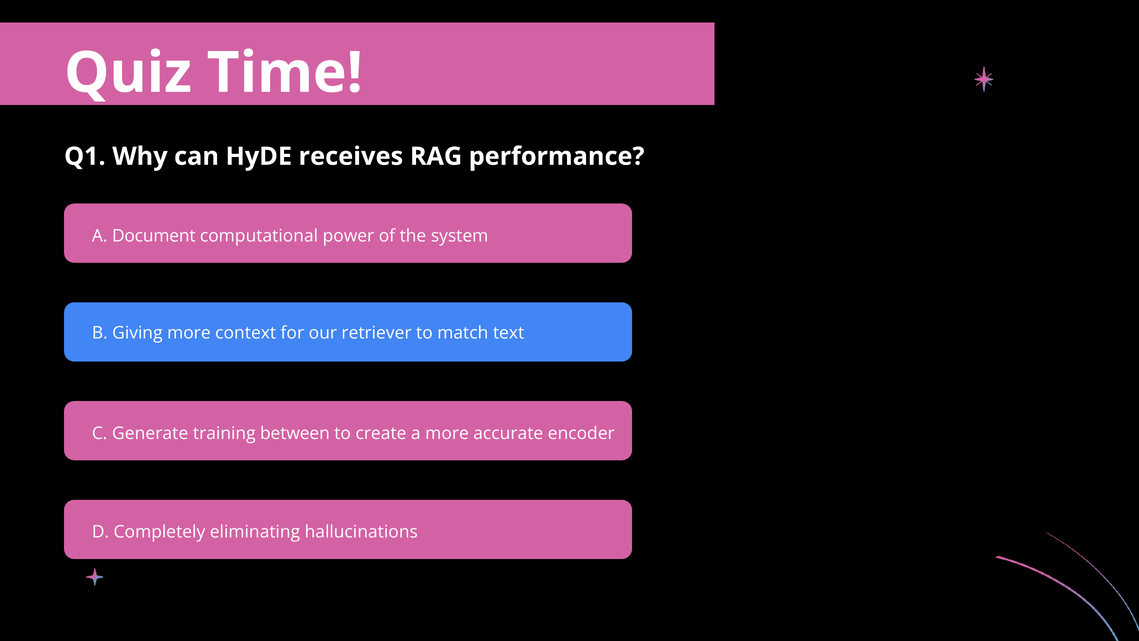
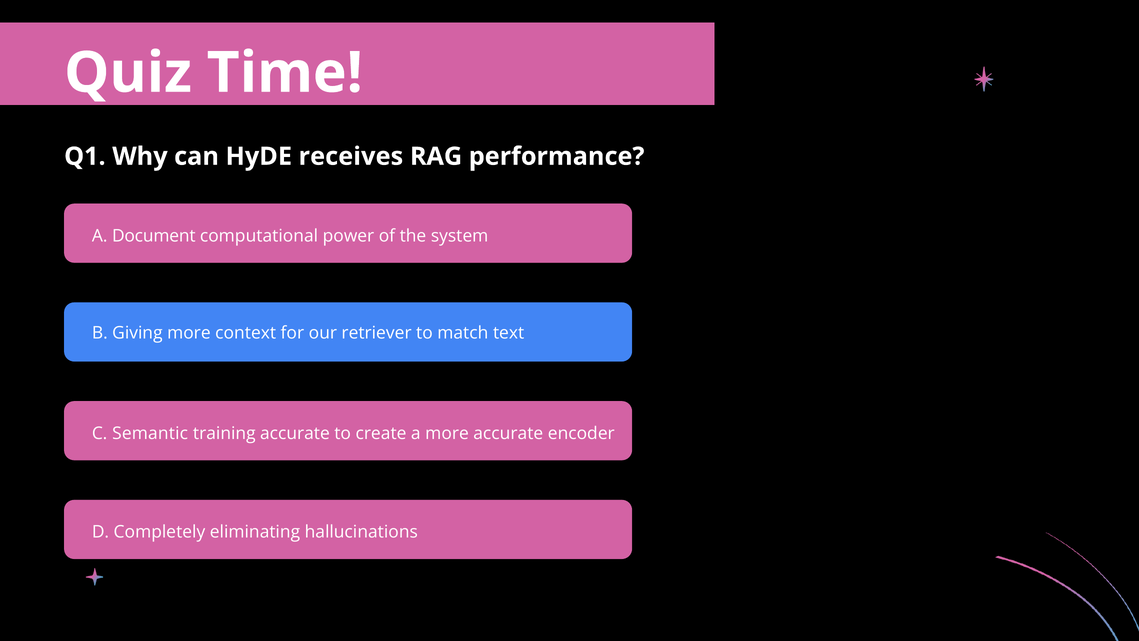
Generate: Generate -> Semantic (150, 433)
training between: between -> accurate (295, 433)
